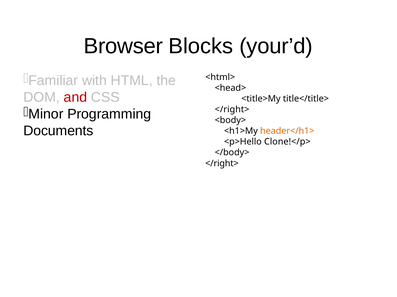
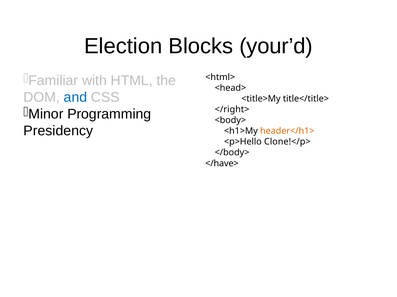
Browser: Browser -> Election (123, 46)
and colour: red -> blue (75, 97)
Documents: Documents -> Presidency (58, 131)
</right>: </right> -> </have> (222, 164)
